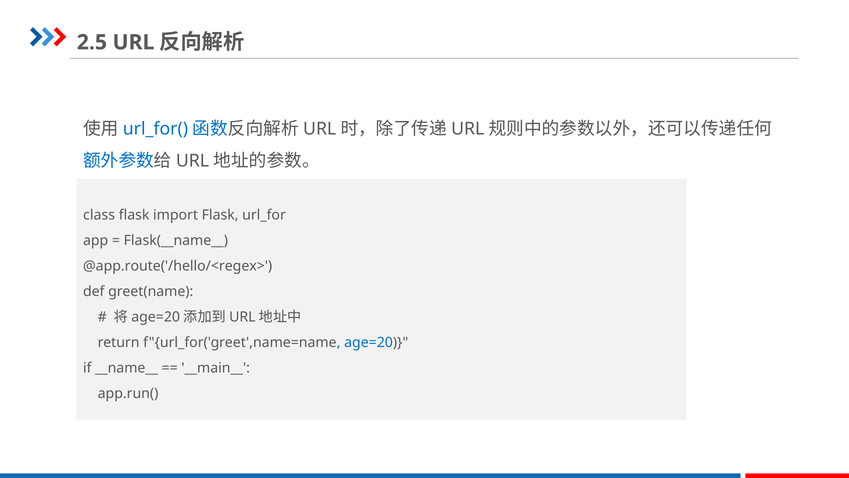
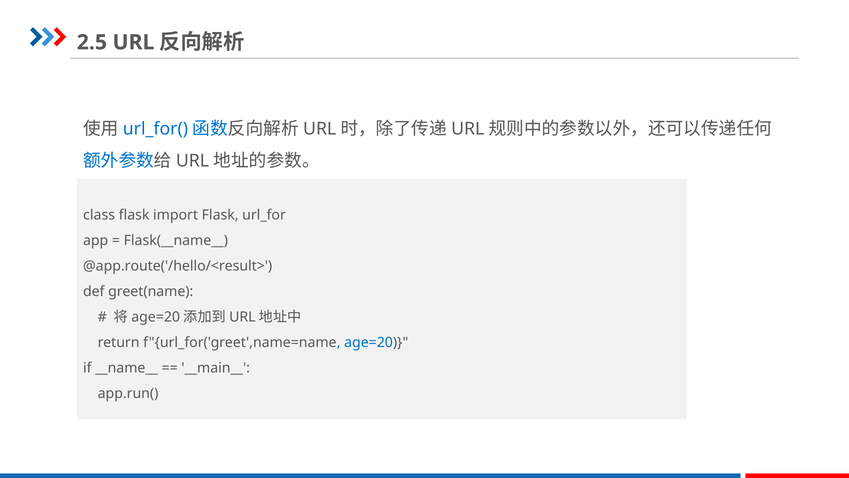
@app.route('/hello/<regex>: @app.route('/hello/<regex> -> @app.route('/hello/<result> (178, 266)
